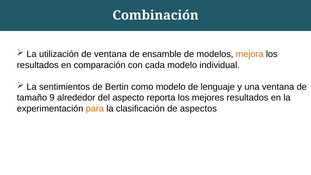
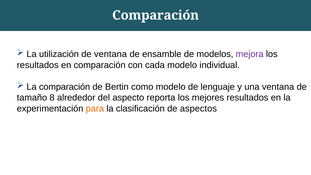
Combinación: Combinación -> Comparación (156, 15)
mejora colour: orange -> purple (250, 54)
La sentimientos: sentimientos -> comparación (65, 87)
9: 9 -> 8 (52, 98)
